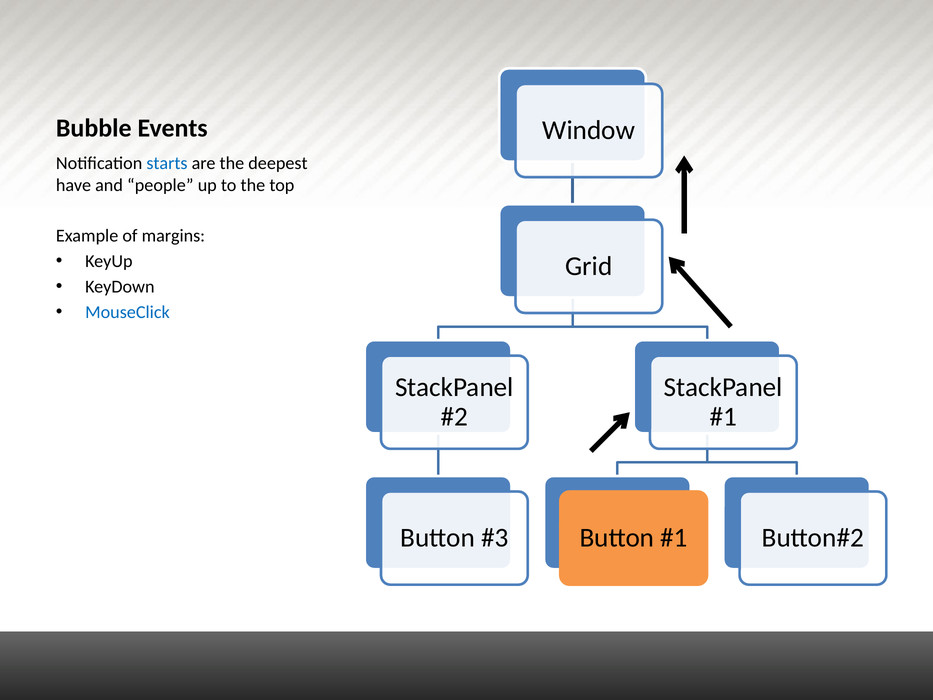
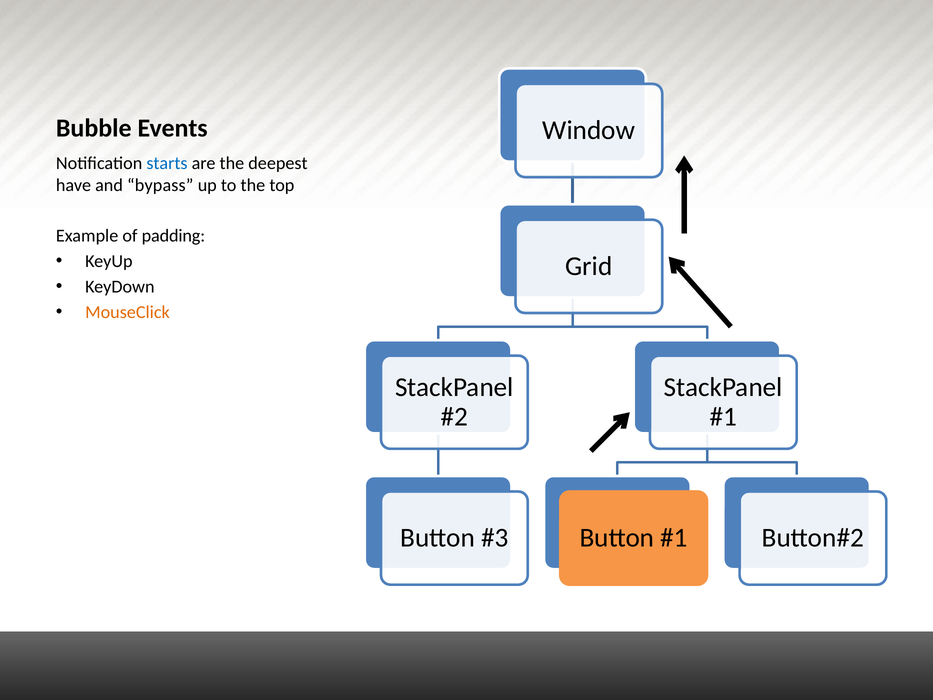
people: people -> bypass (160, 185)
margins: margins -> padding (173, 236)
MouseClick colour: blue -> orange (127, 312)
